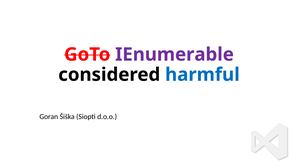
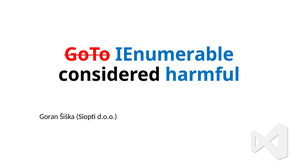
IEnumerable colour: purple -> blue (175, 54)
